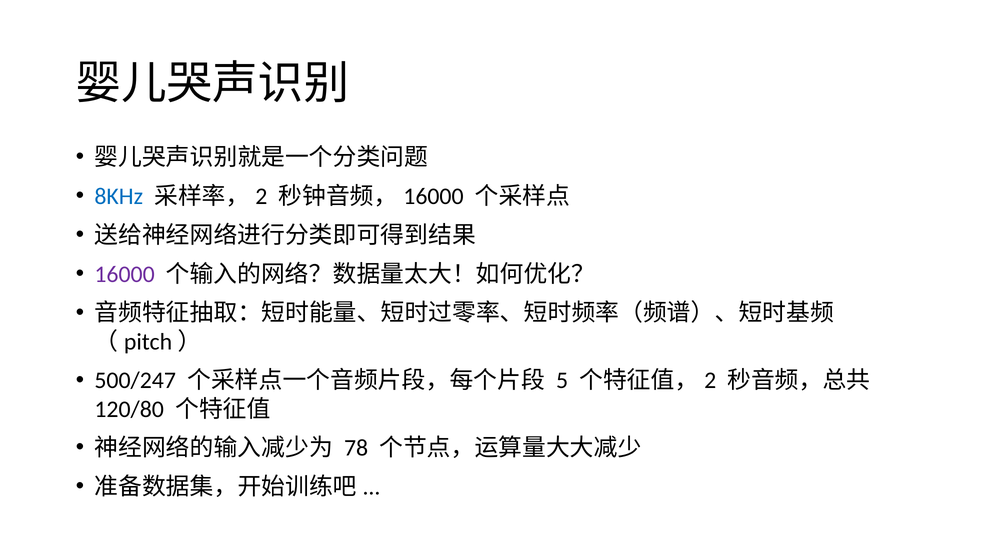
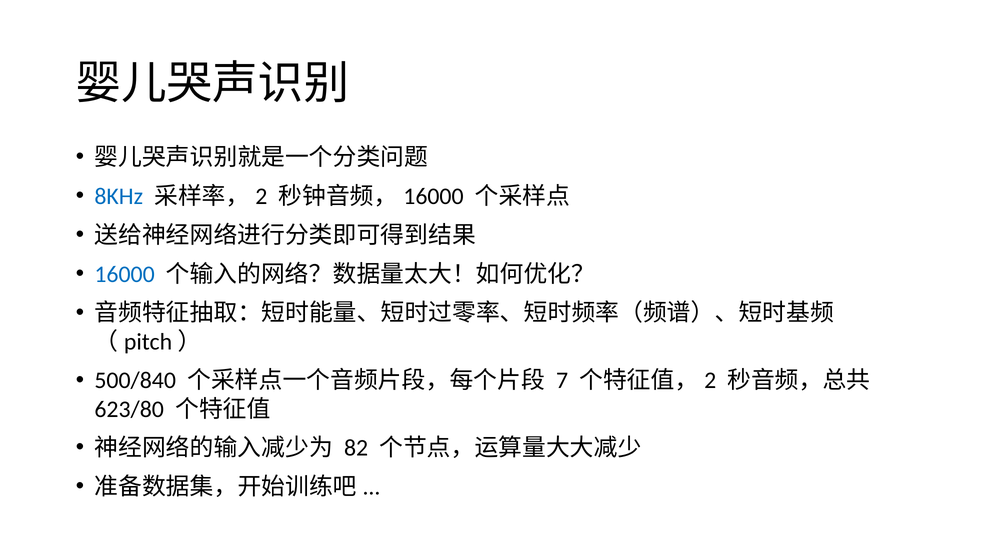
16000 colour: purple -> blue (125, 274)
500/247: 500/247 -> 500/840 (135, 381)
5: 5 -> 7 (562, 381)
120/80: 120/80 -> 623/80 (129, 409)
78: 78 -> 82 (356, 448)
